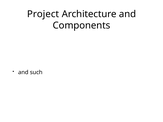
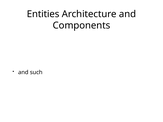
Project: Project -> Entities (43, 14)
